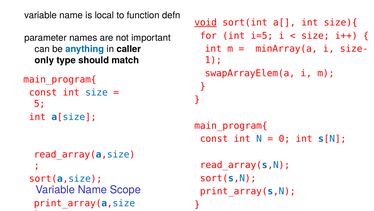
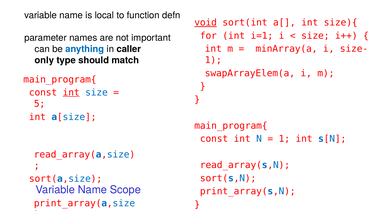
i=5: i=5 -> i=1 (262, 36)
int underline: none -> present (71, 92)
0: 0 -> 1 (284, 138)
